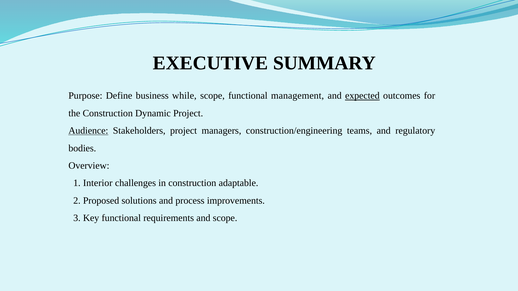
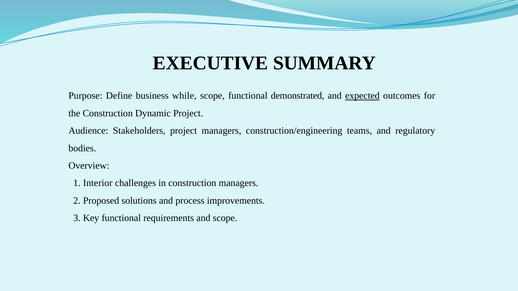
management: management -> demonstrated (298, 96)
Audience underline: present -> none (88, 131)
construction adaptable: adaptable -> managers (239, 183)
